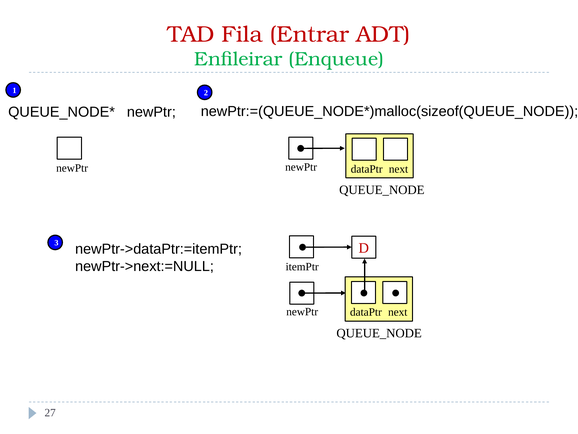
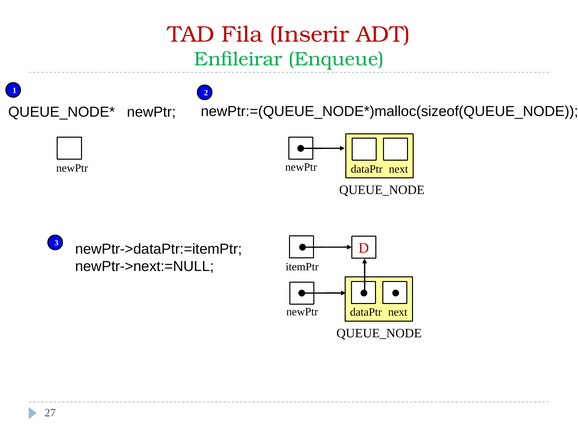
Entrar: Entrar -> Inserir (309, 34)
